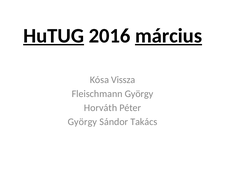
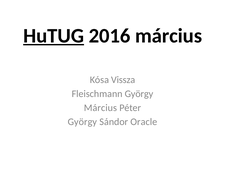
március underline: present -> none (169, 36)
Horváth: Horváth -> Március (101, 108)
Takács: Takács -> Oracle (144, 122)
